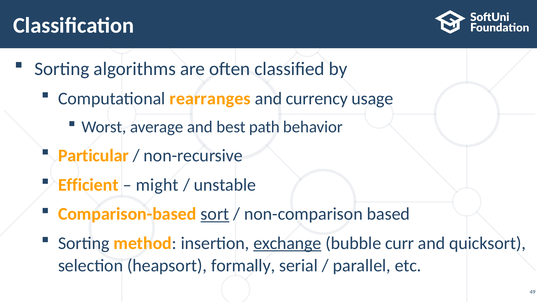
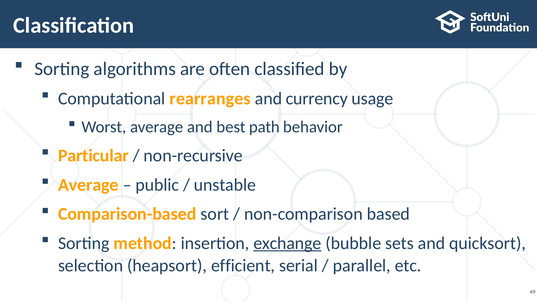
Efficient: Efficient -> Average (88, 185)
might: might -> public (157, 185)
sort underline: present -> none (215, 214)
curr: curr -> sets (400, 243)
formally: formally -> efficient (243, 266)
